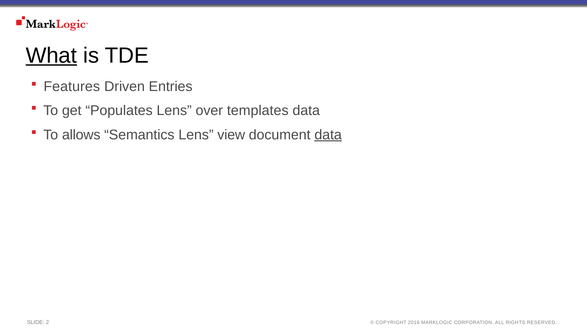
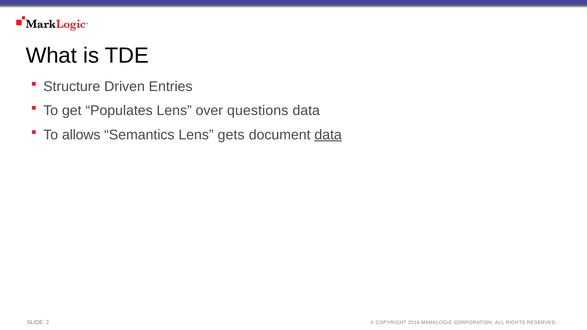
What underline: present -> none (51, 56)
Features: Features -> Structure (72, 86)
templates: templates -> questions (258, 111)
view: view -> gets (231, 135)
